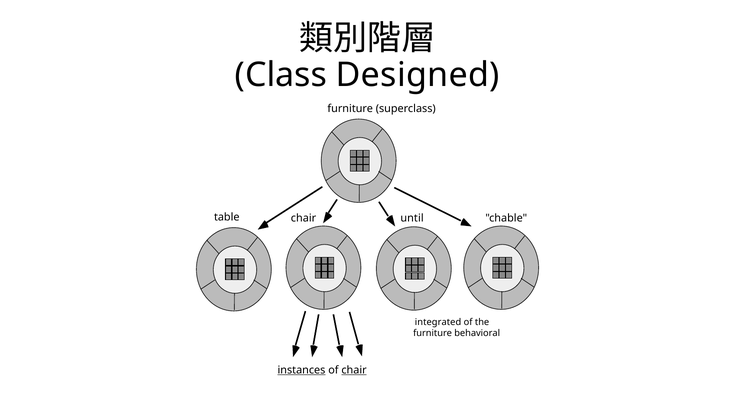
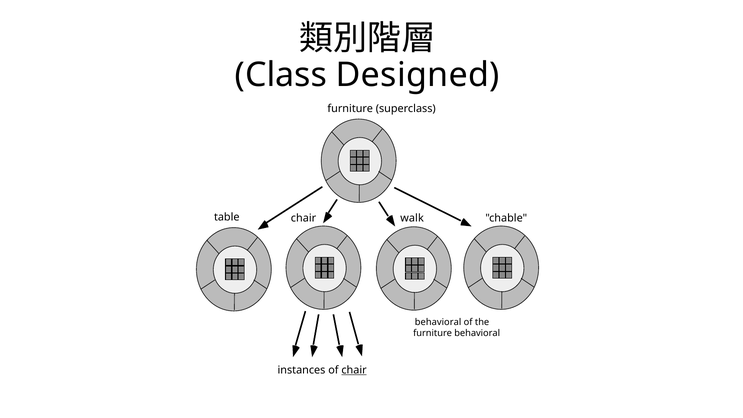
until: until -> walk (412, 218)
integrated: integrated -> behavioral (438, 322)
instances underline: present -> none (301, 370)
